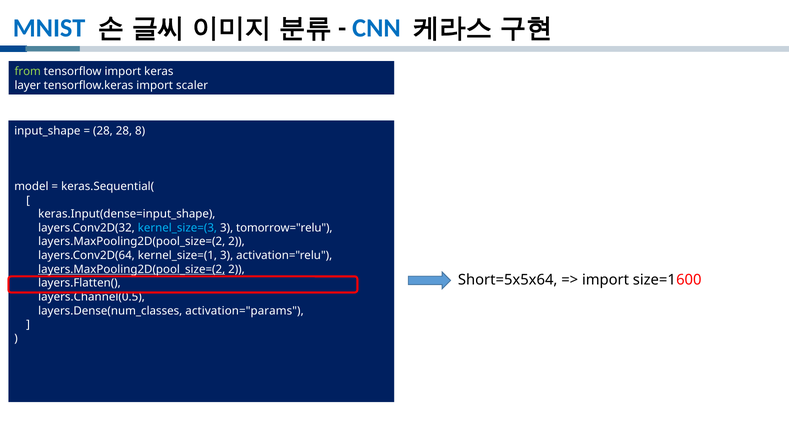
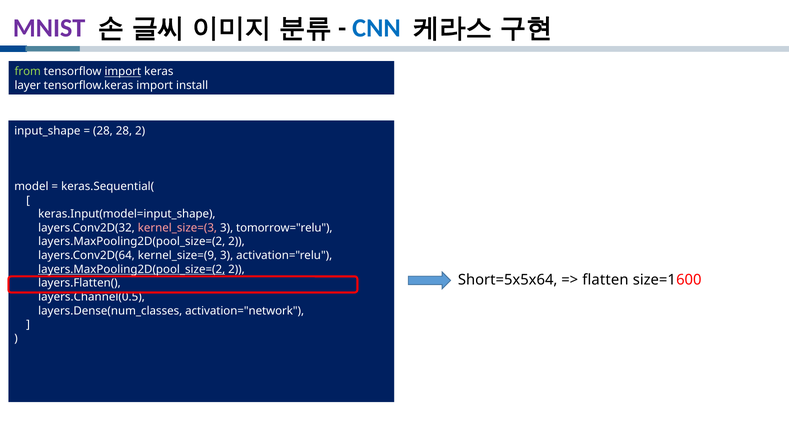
MNIST colour: blue -> purple (49, 28)
import underline: none -> present (123, 72)
scaler: scaler -> install (192, 85)
28 8: 8 -> 2 (140, 131)
keras.Input(dense=input_shape: keras.Input(dense=input_shape -> keras.Input(model=input_shape (127, 214)
kernel_size=(3 colour: light blue -> pink (177, 228)
kernel_size=(1: kernel_size=(1 -> kernel_size=(9 (177, 255)
import: import -> flatten (605, 280)
activation="params: activation="params -> activation="network (245, 311)
